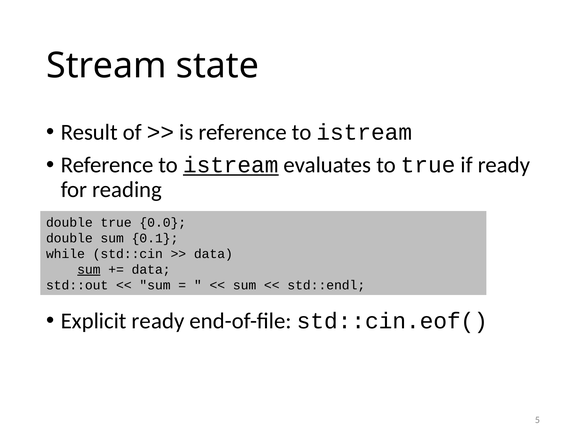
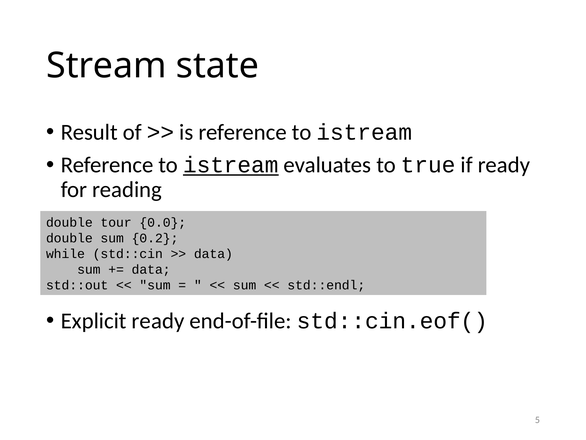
double true: true -> tour (116, 222)
0.1: 0.1 -> 0.2 (155, 238)
sum underline: present -> none (89, 269)
